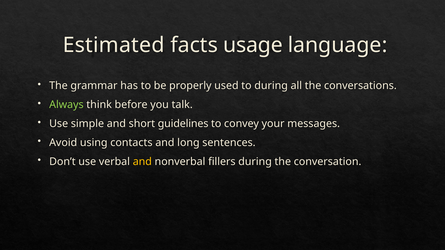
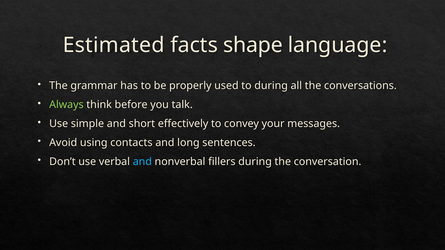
usage: usage -> shape (253, 45)
guidelines: guidelines -> effectively (183, 124)
and colour: yellow -> light blue (142, 162)
